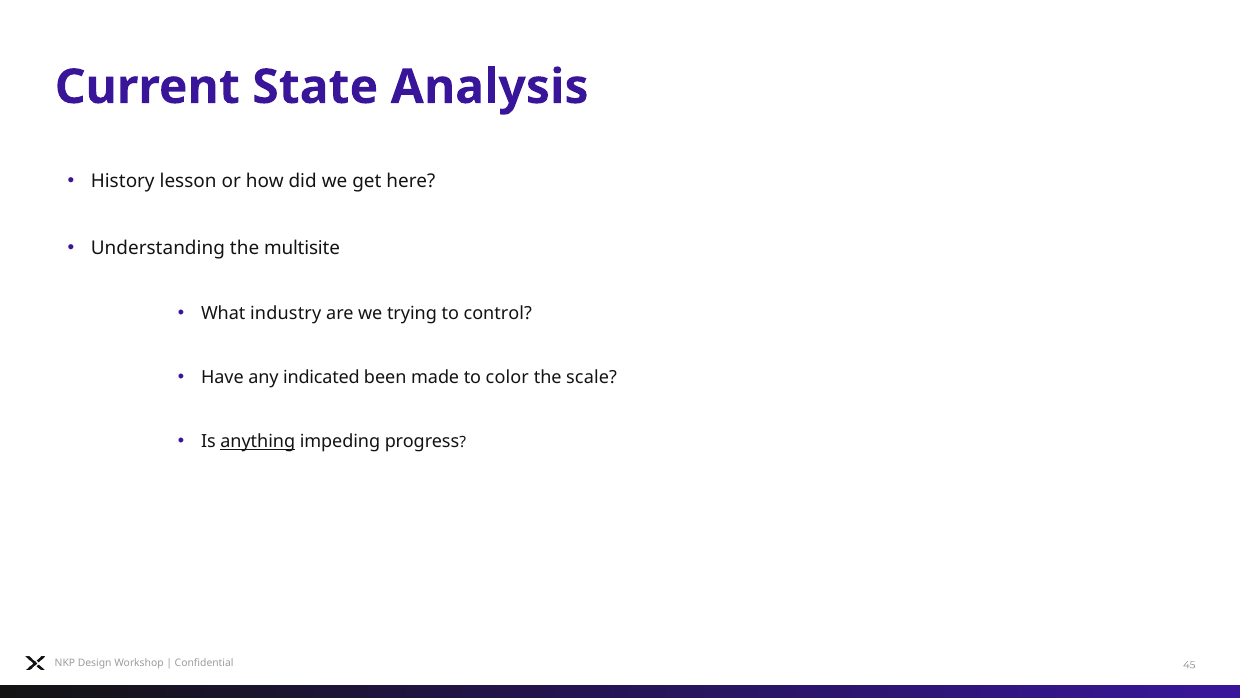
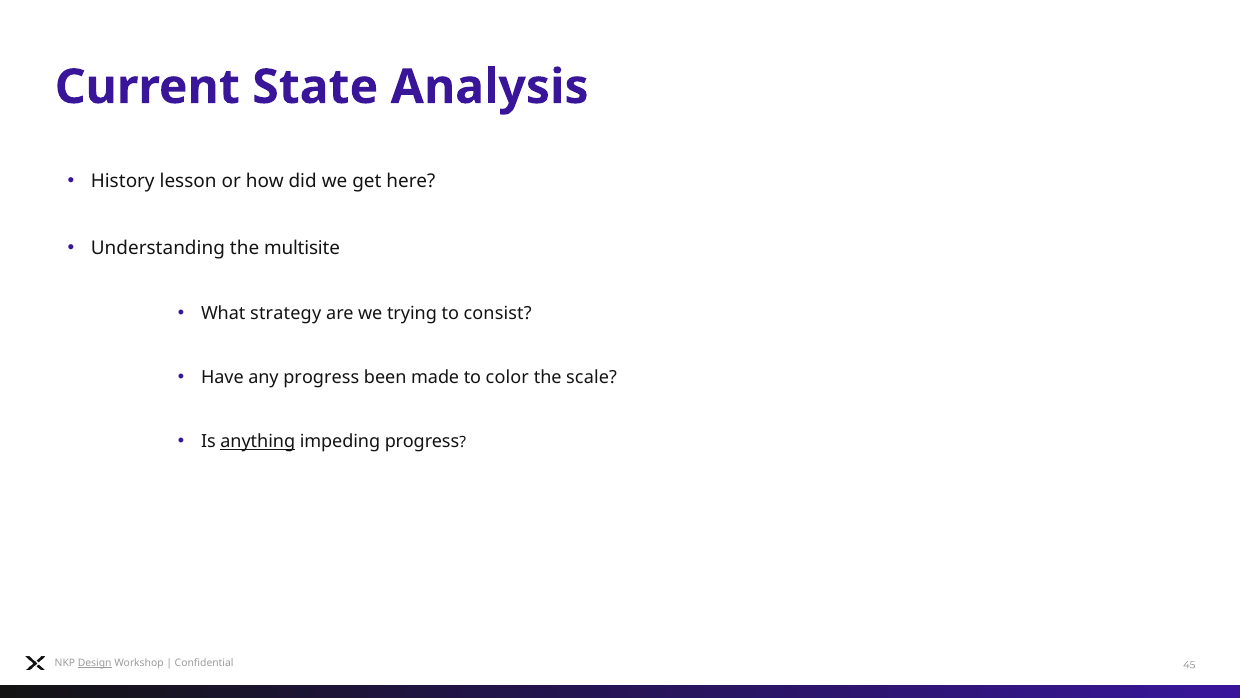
industry: industry -> strategy (286, 313)
control: control -> consist (498, 313)
any indicated: indicated -> progress (321, 377)
Design underline: none -> present (95, 663)
